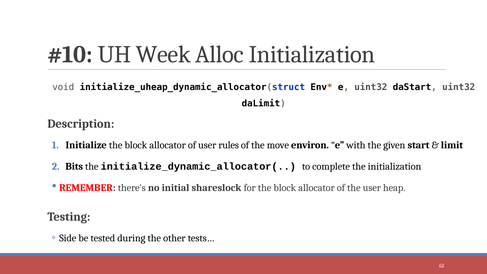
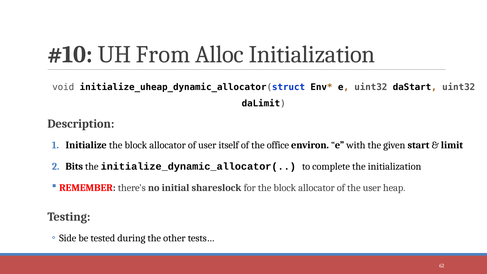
Week: Week -> From (163, 55)
rules: rules -> itself (229, 145)
move: move -> office (278, 145)
